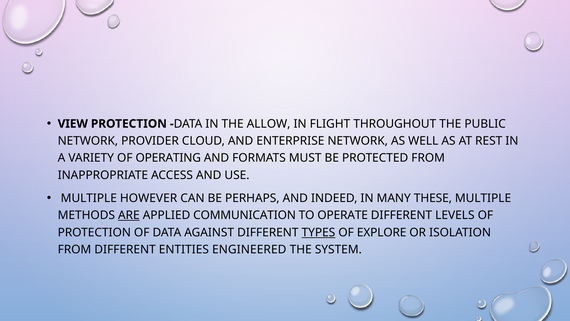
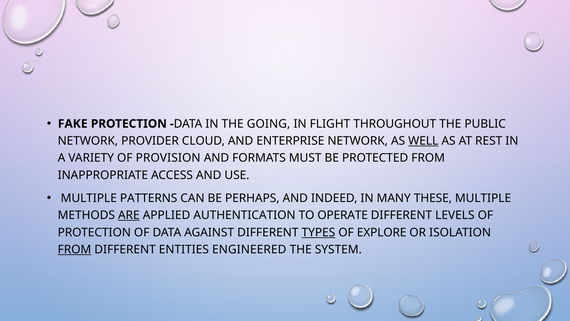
VIEW: VIEW -> FAKE (73, 124)
ALLOW: ALLOW -> GOING (269, 124)
WELL underline: none -> present (423, 141)
OPERATING: OPERATING -> PROVISION (168, 158)
HOWEVER: HOWEVER -> PATTERNS (149, 198)
COMMUNICATION: COMMUNICATION -> AUTHENTICATION (244, 215)
FROM underline: none -> present (74, 249)
